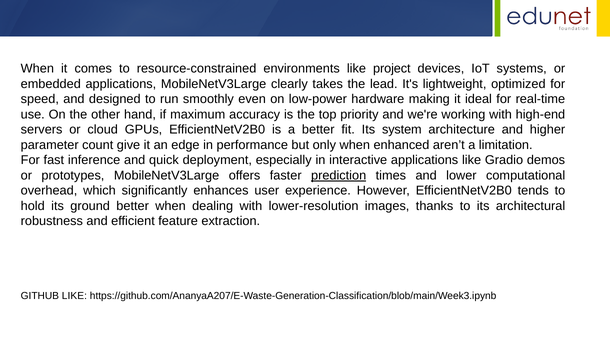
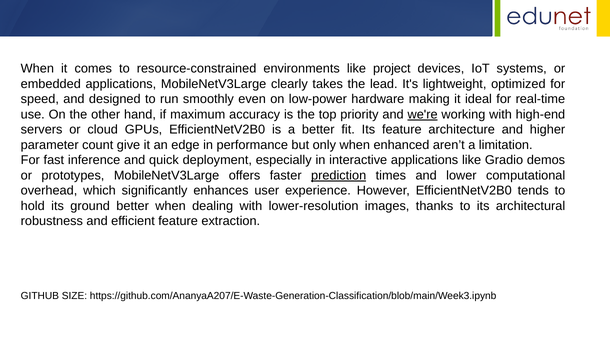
we're underline: none -> present (423, 114)
Its system: system -> feature (402, 130)
GITHUB LIKE: LIKE -> SIZE (74, 296)
